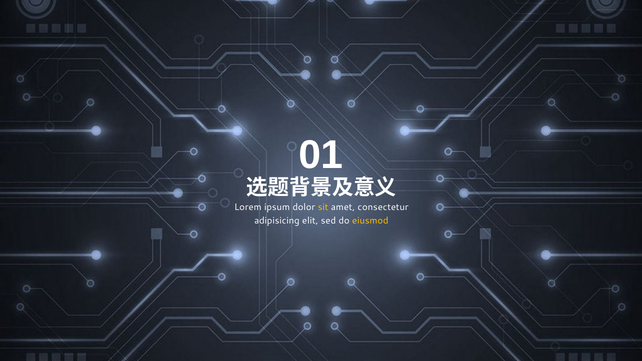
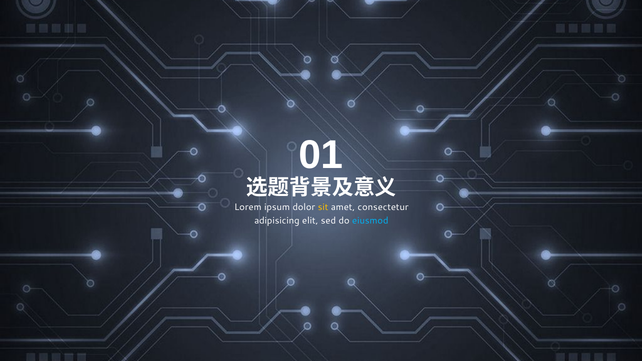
eiusmod colour: yellow -> light blue (370, 221)
